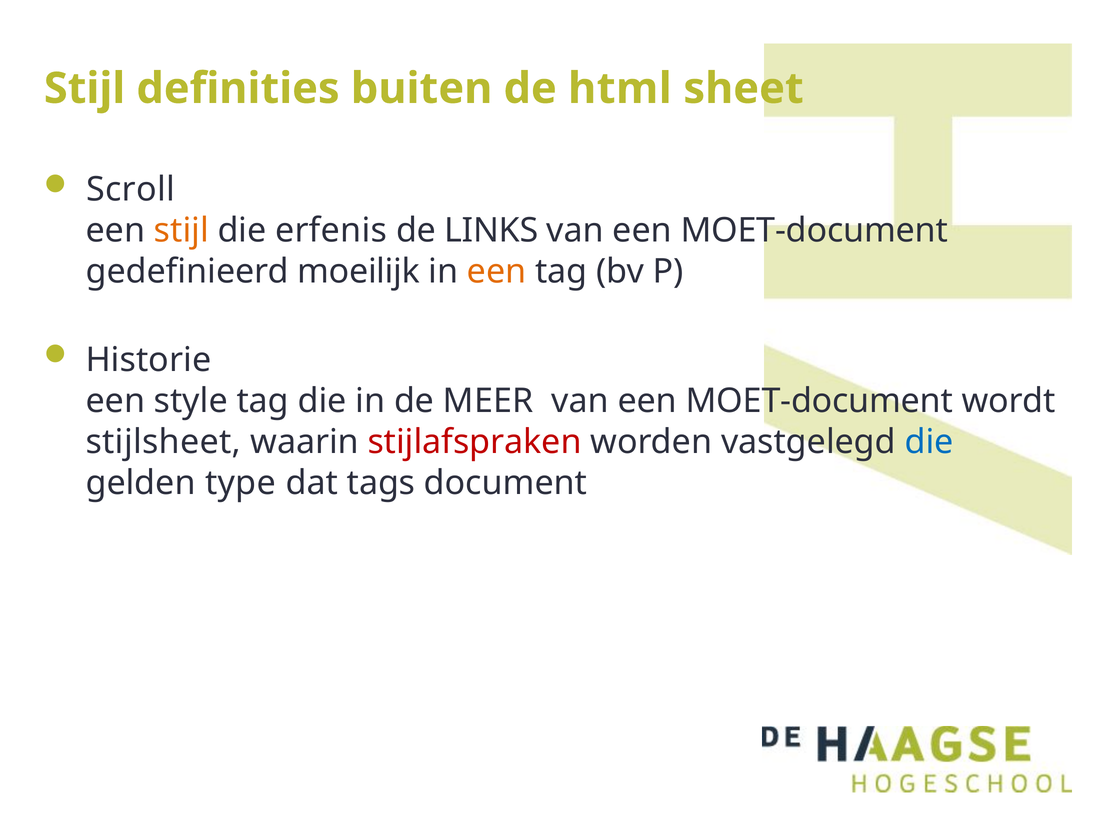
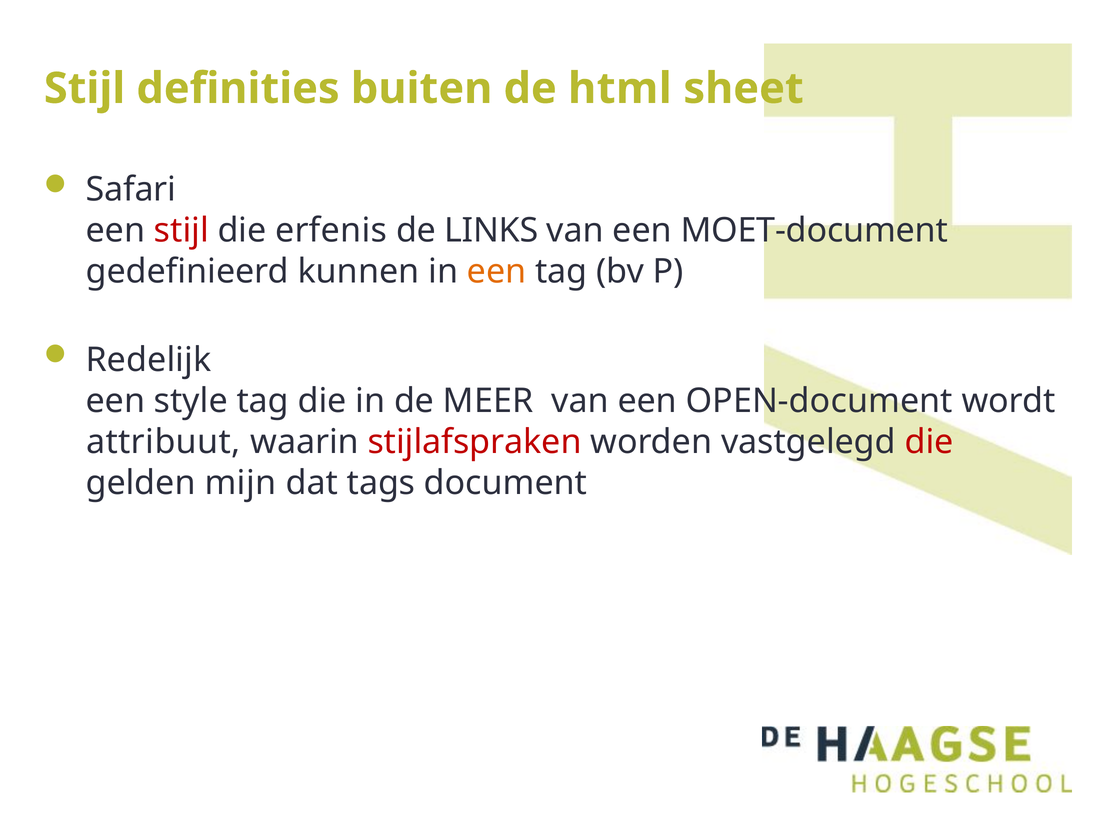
Scroll: Scroll -> Safari (131, 190)
stijl colour: orange -> red (181, 231)
moeilijk: moeilijk -> kunnen (359, 271)
Historie: Historie -> Redelijk (148, 360)
MOET-document: MOET-document -> OPEN-document (819, 401)
stijlsheet: stijlsheet -> attribuut (163, 442)
die colour: blue -> red (929, 442)
type: type -> mijn (241, 483)
